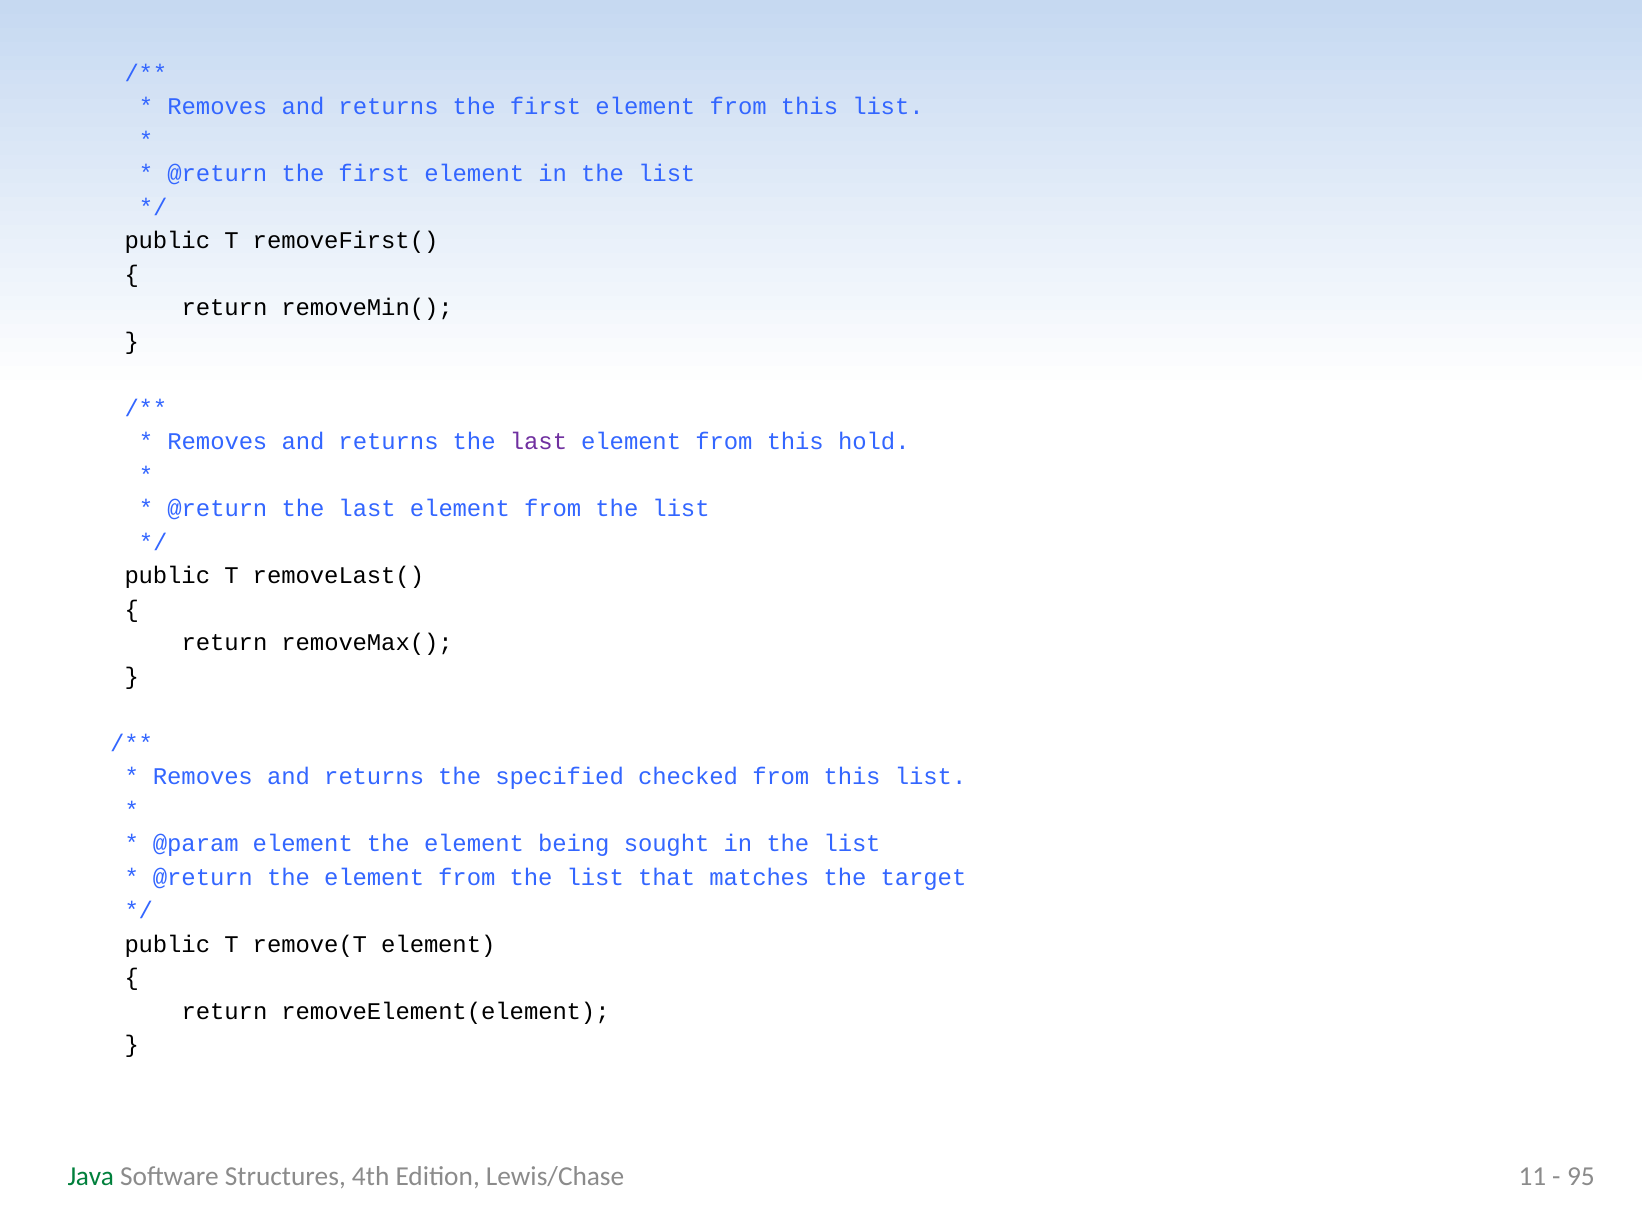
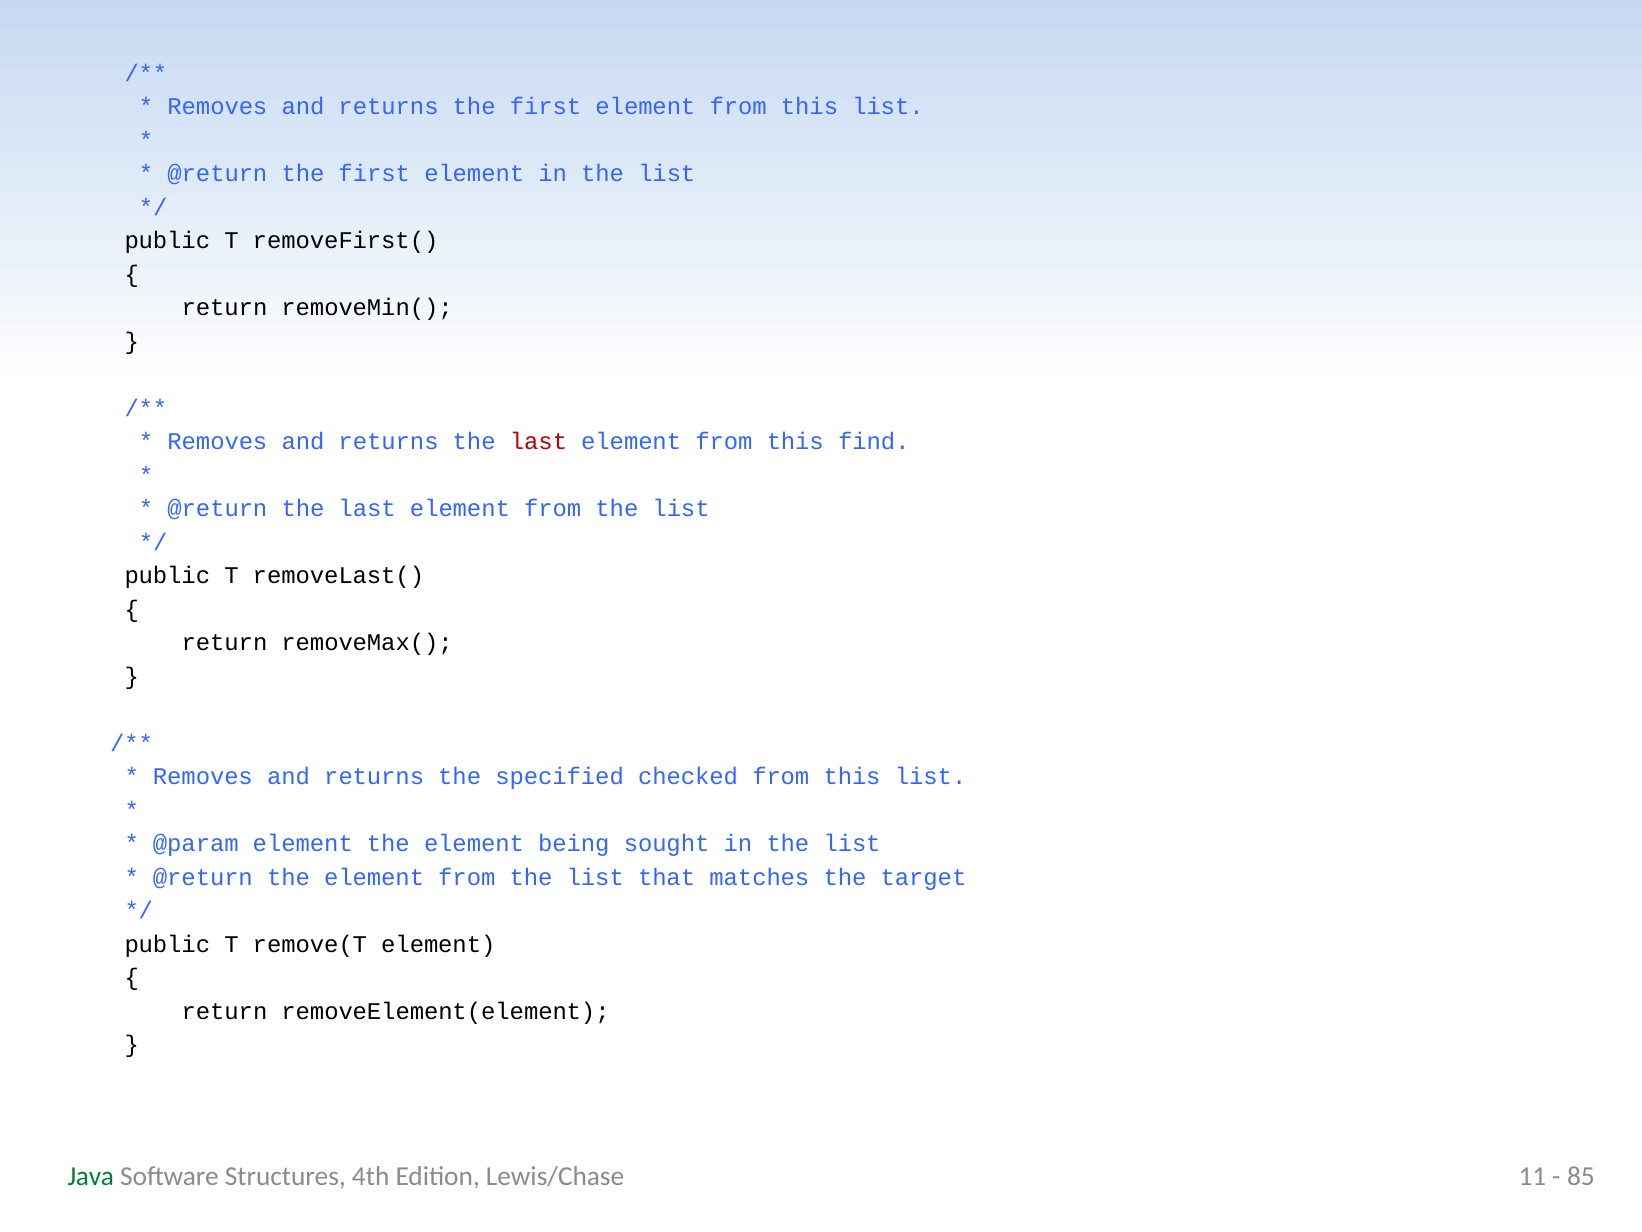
last colour: purple -> red (538, 442)
hold: hold -> find (874, 442)
95: 95 -> 85 (1581, 1176)
